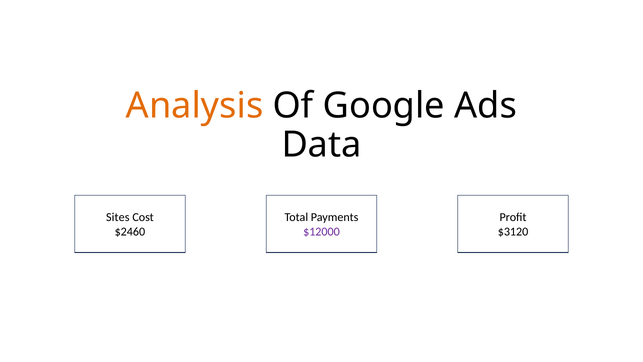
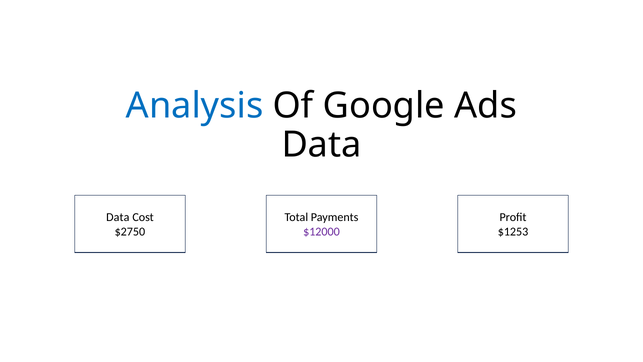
Analysis colour: orange -> blue (195, 105)
Sites: Sites -> Data (118, 217)
$2460: $2460 -> $2750 (130, 232)
$3120: $3120 -> $1253 (513, 232)
